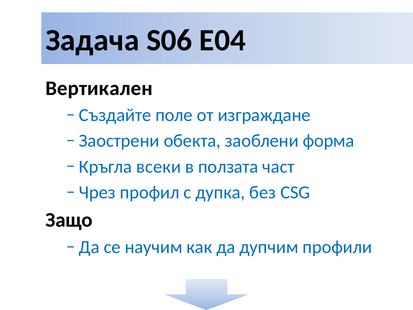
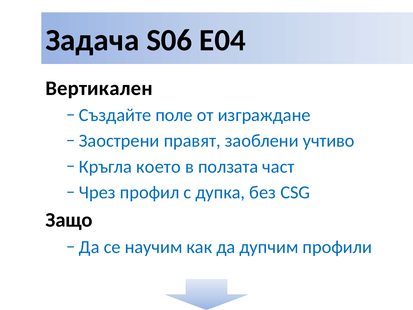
обекта: обекта -> правят (192, 141)
форма: форма -> учтиво (329, 141)
всеки: всеки -> което (159, 167)
